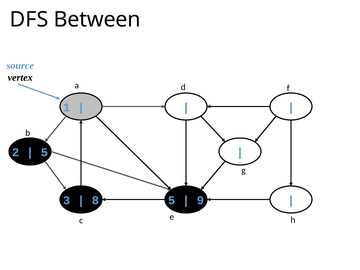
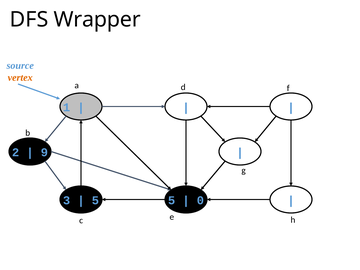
Between: Between -> Wrapper (97, 20)
vertex colour: black -> orange (20, 77)
5: 5 -> 9 (44, 152)
8: 8 -> 5 (95, 200)
9: 9 -> 0 (200, 200)
